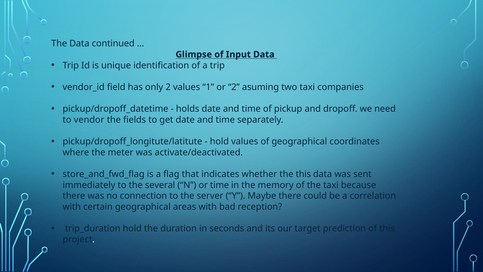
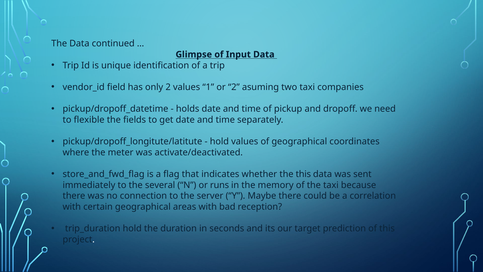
vendor: vendor -> ﬂexible (89, 120)
or time: time -> runs (220, 185)
